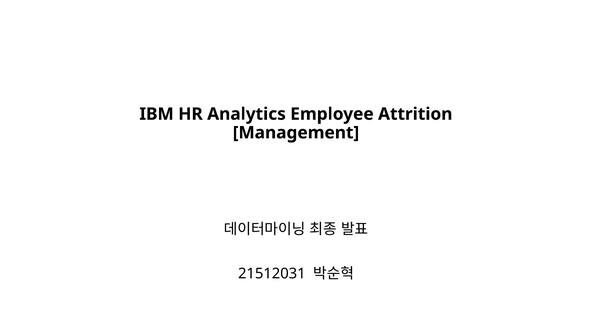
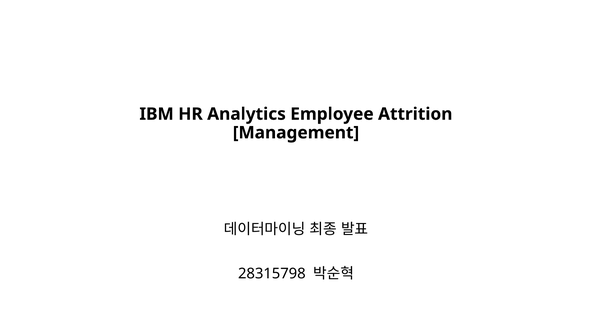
21512031: 21512031 -> 28315798 (272, 274)
